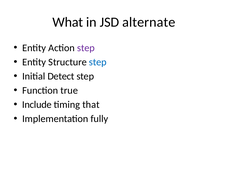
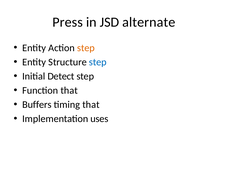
What: What -> Press (68, 22)
step colour: purple -> orange (86, 48)
Function true: true -> that (69, 90)
Include: Include -> Buffers (37, 105)
fully: fully -> uses (99, 119)
